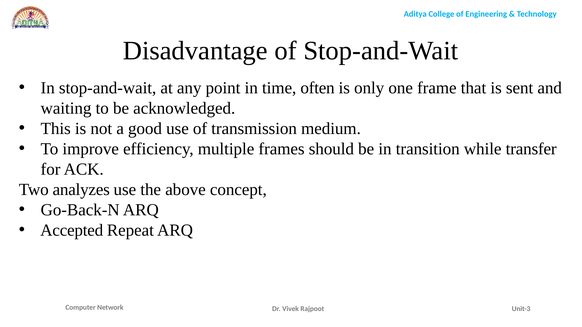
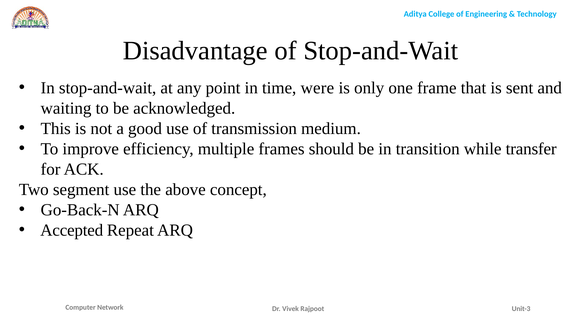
often: often -> were (317, 88)
analyzes: analyzes -> segment (81, 190)
